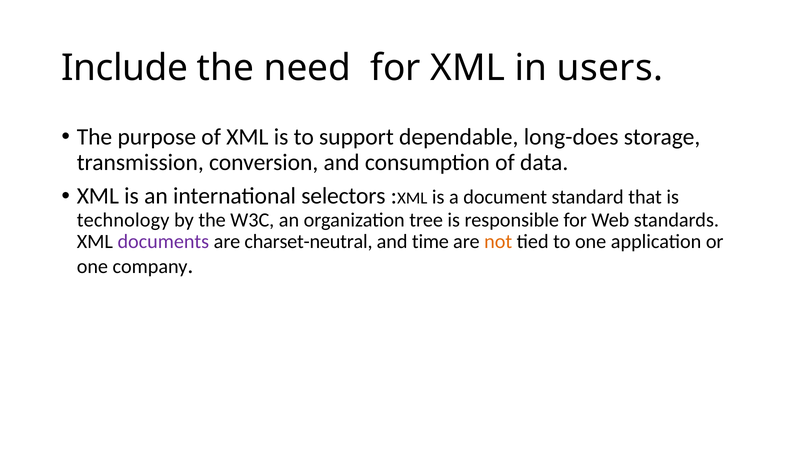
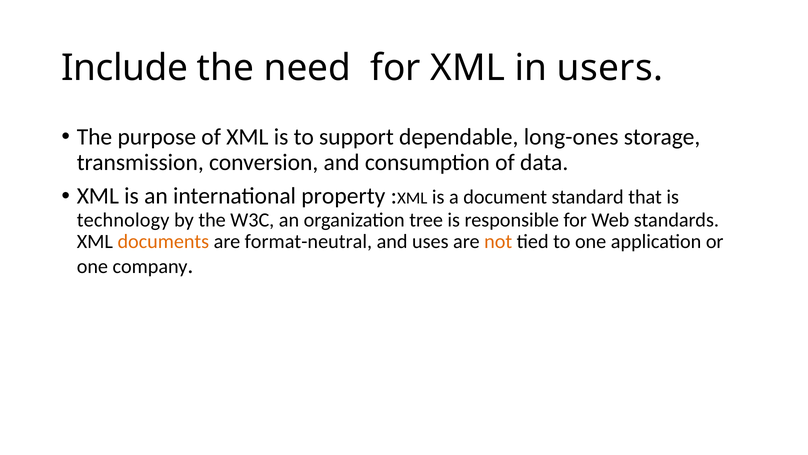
long-does: long-does -> long-ones (571, 137)
selectors: selectors -> property (343, 196)
documents colour: purple -> orange (163, 241)
charset-neutral: charset-neutral -> format-neutral (308, 241)
time: time -> uses (430, 241)
